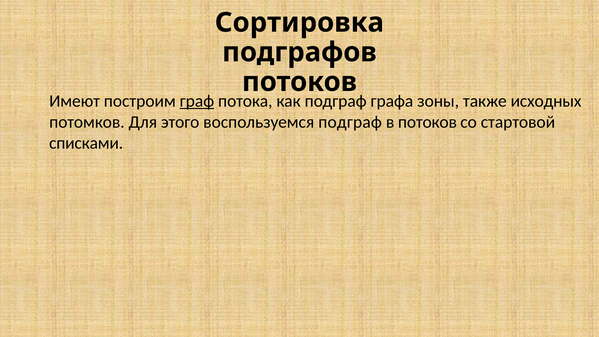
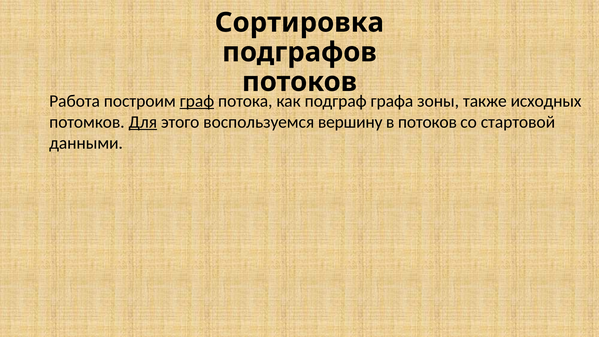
Имеют: Имеют -> Работа (75, 101)
Для underline: none -> present (143, 122)
воспользуемся подграф: подграф -> вершину (350, 122)
списками: списками -> данными (86, 143)
